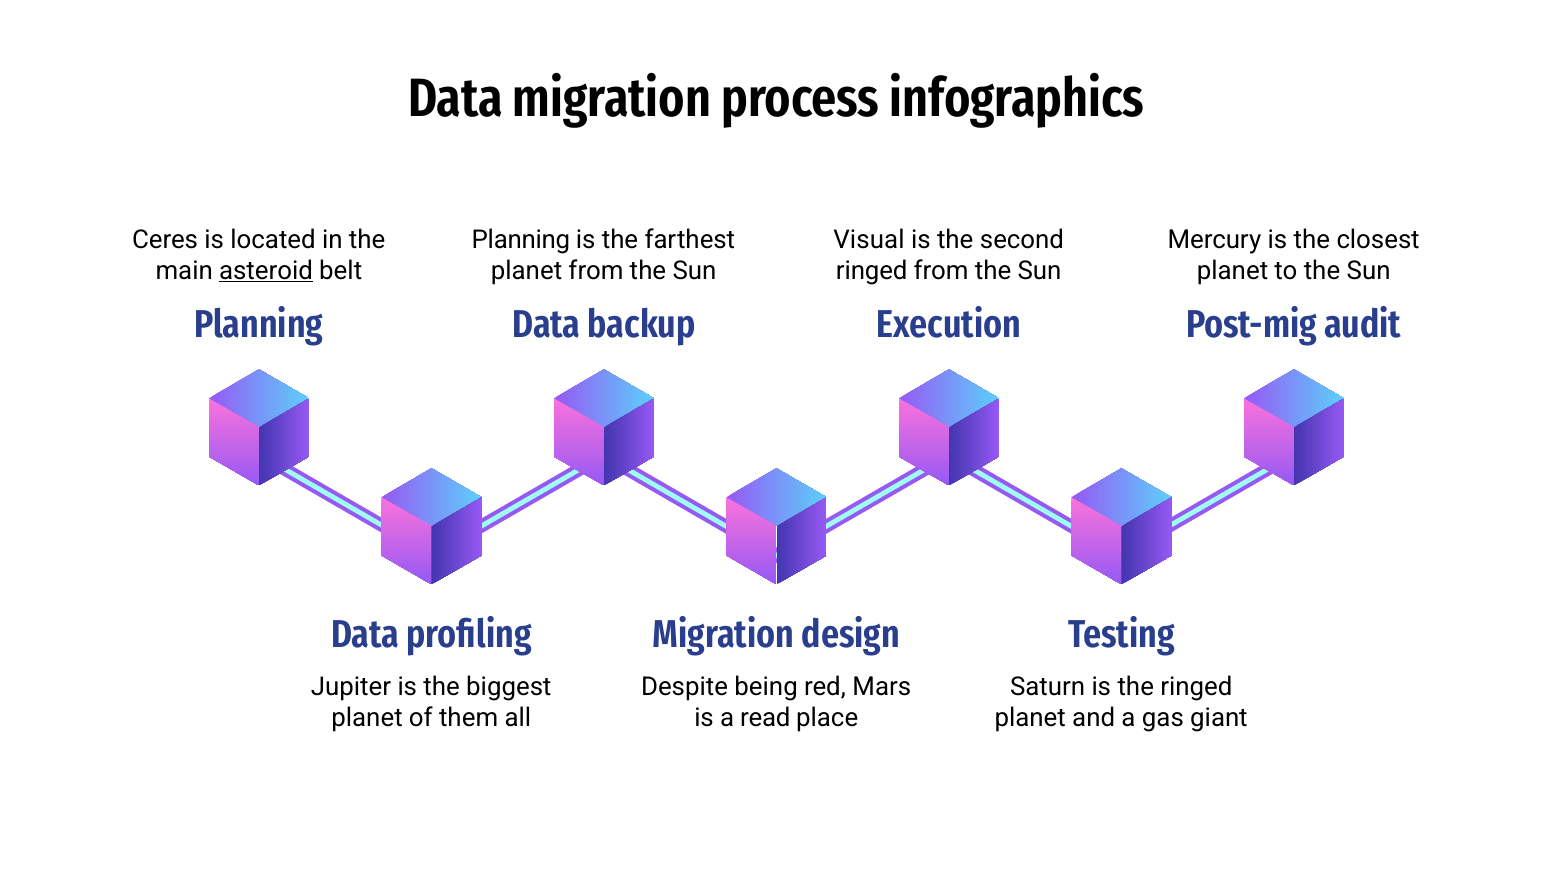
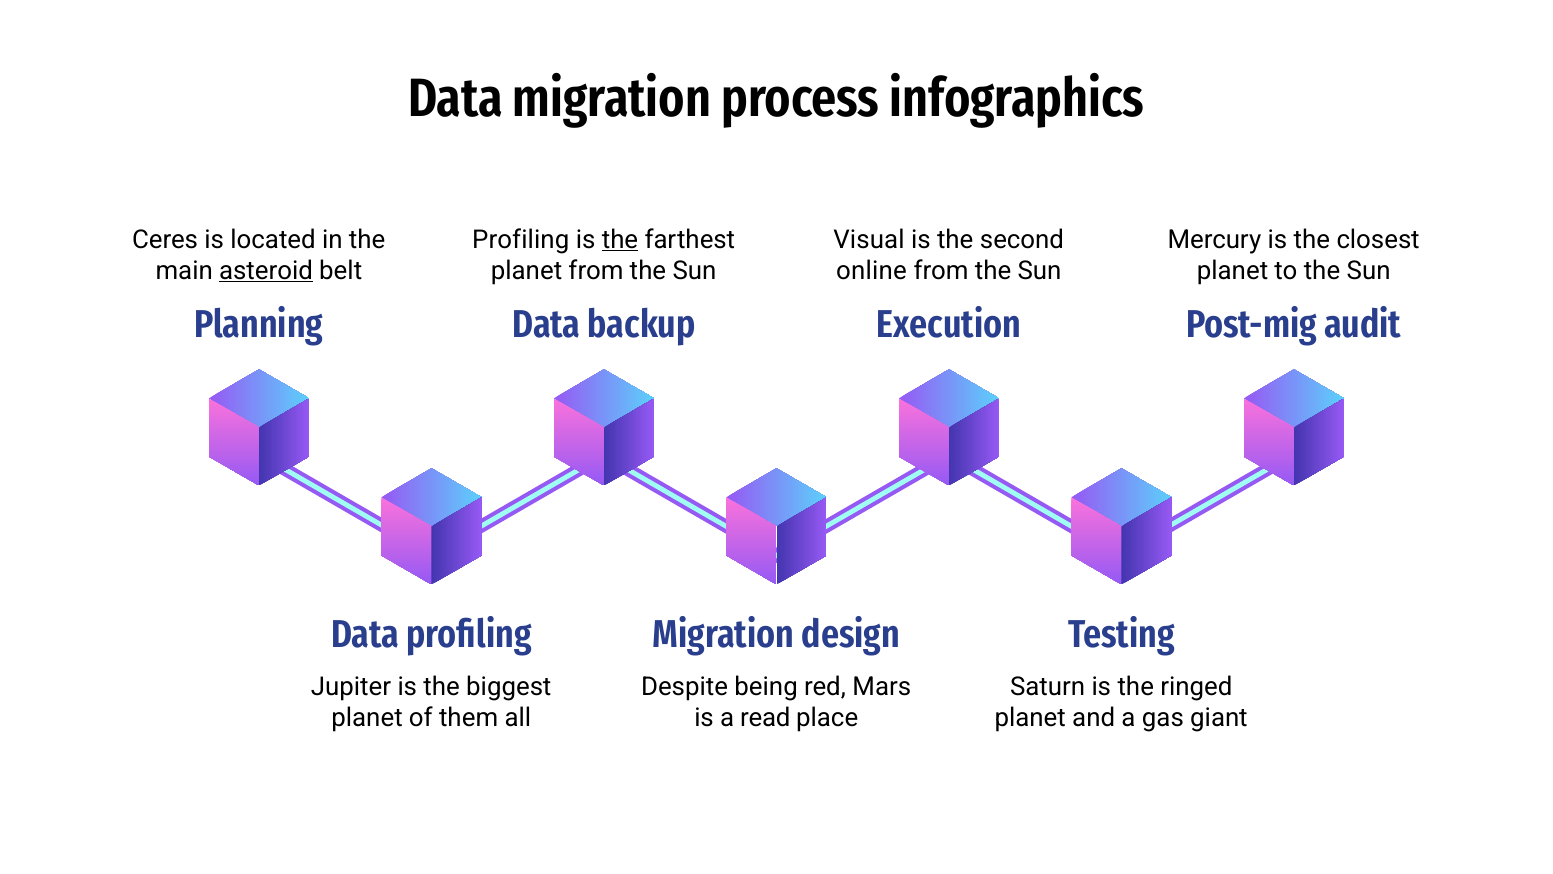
Planning: Planning -> Profiling (521, 239)
the underline: none -> present (620, 239)
ringed: ringed -> online (872, 270)
